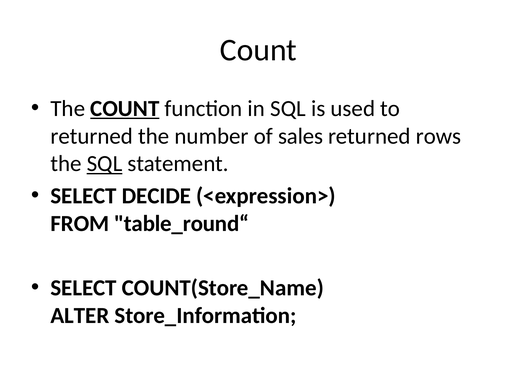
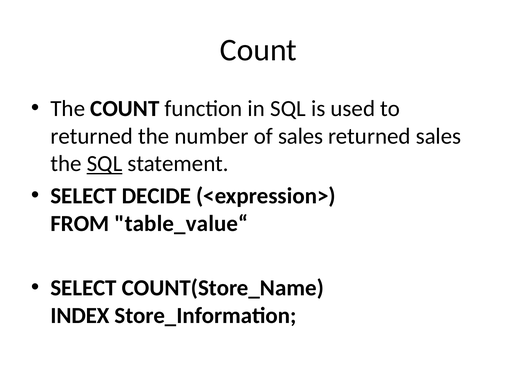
COUNT underline: present -> none (125, 108)
returned rows: rows -> sales (438, 136)
table_round“: table_round“ -> table_value“ (181, 223)
ALTER: ALTER -> INDEX (80, 315)
